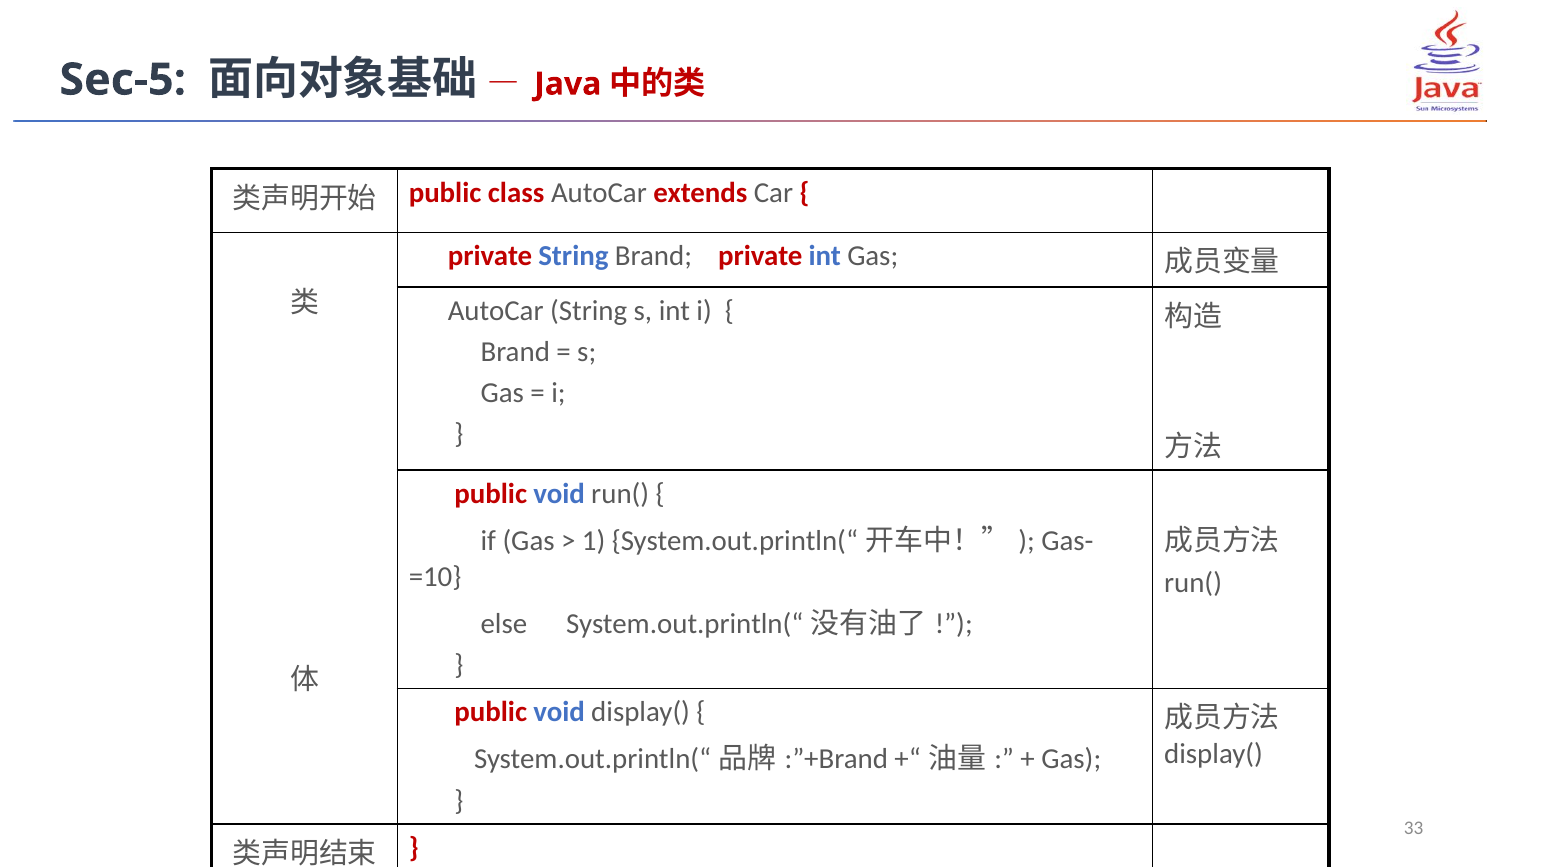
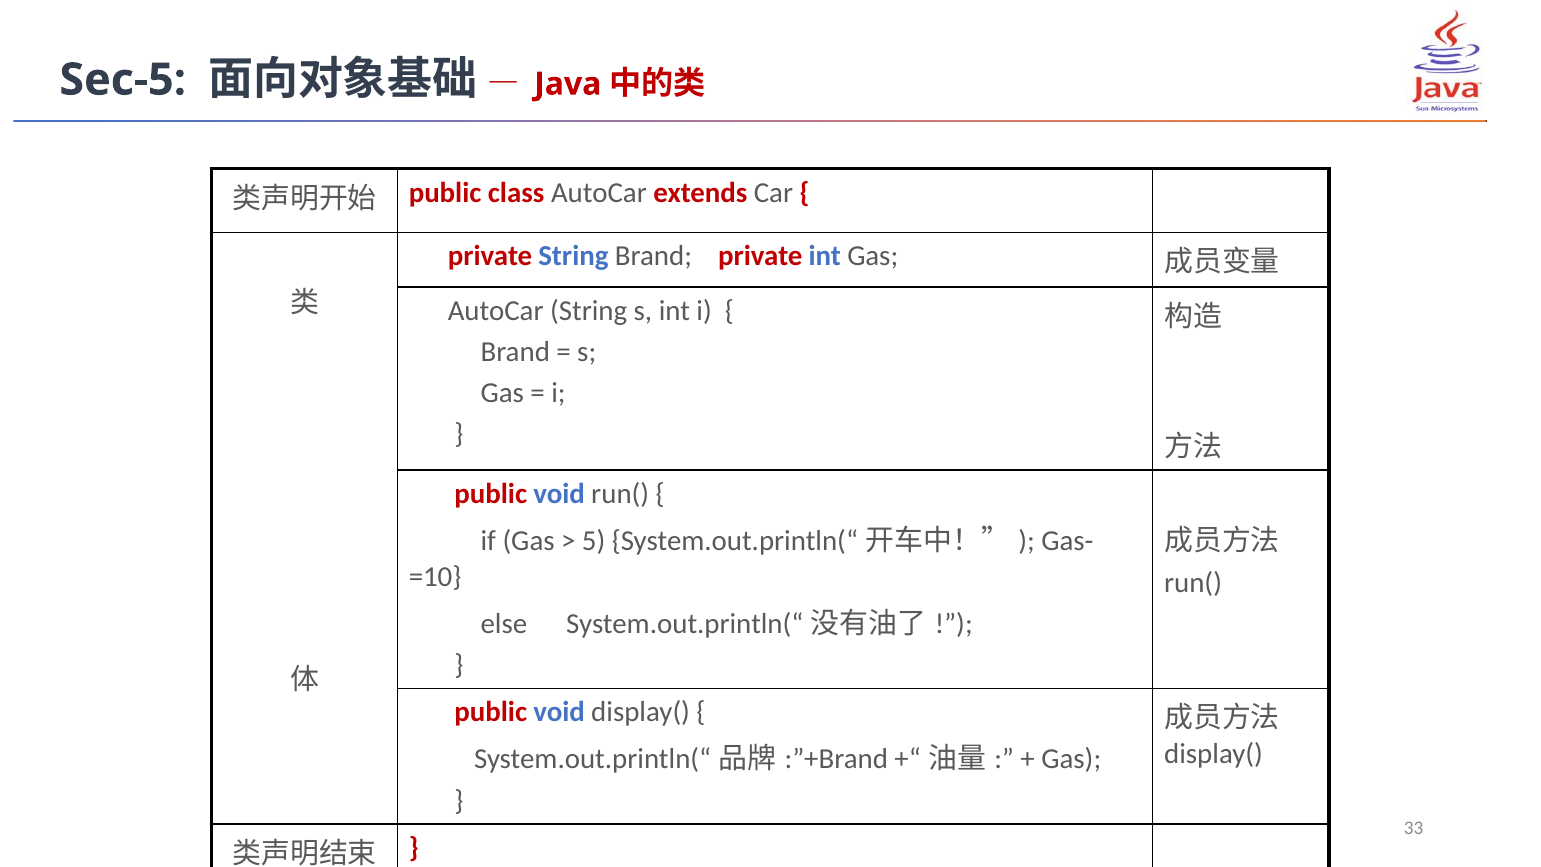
1: 1 -> 5 (594, 541)
